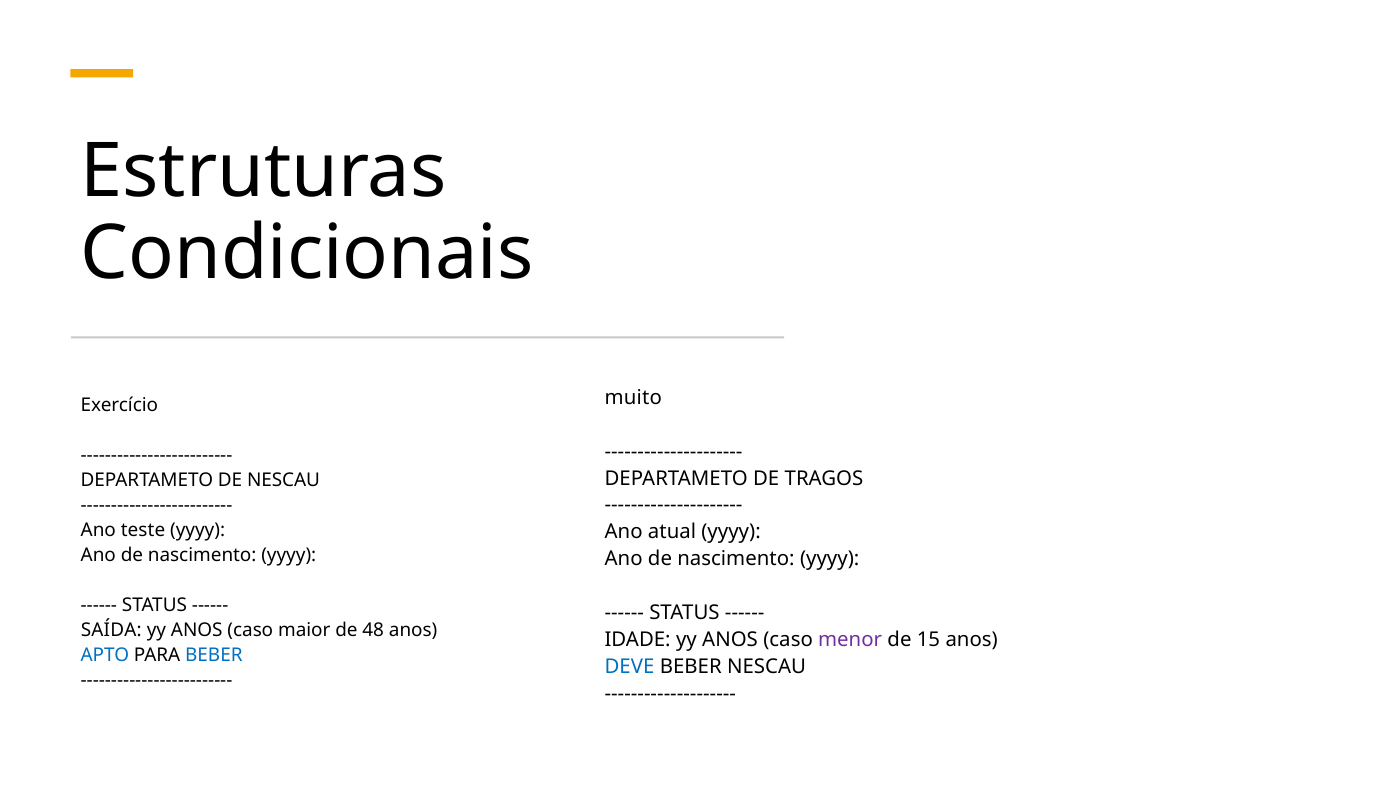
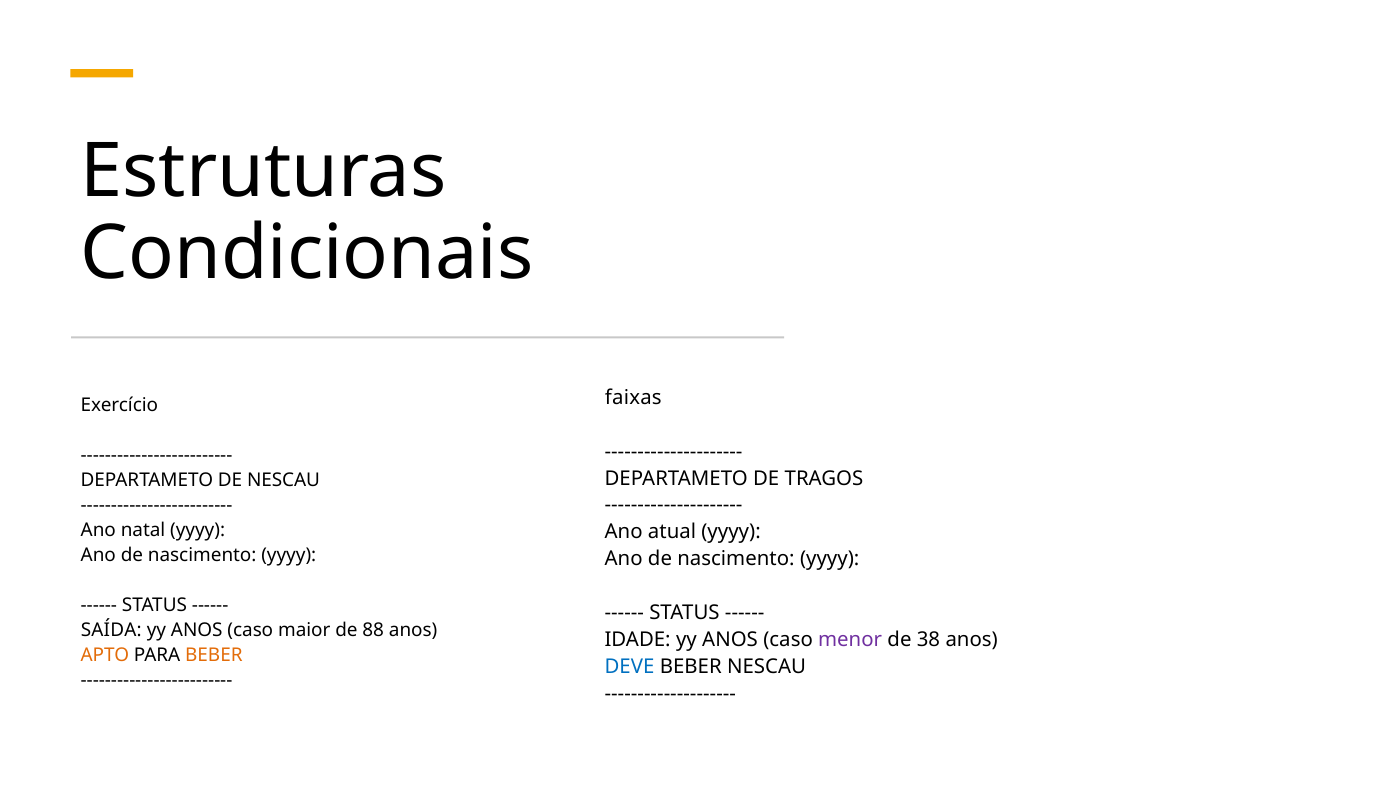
muito: muito -> faixas (633, 398)
teste: teste -> natal (143, 530)
48: 48 -> 88 (373, 630)
15: 15 -> 38 (928, 640)
APTO colour: blue -> orange (105, 655)
BEBER colour: blue -> orange (214, 655)
